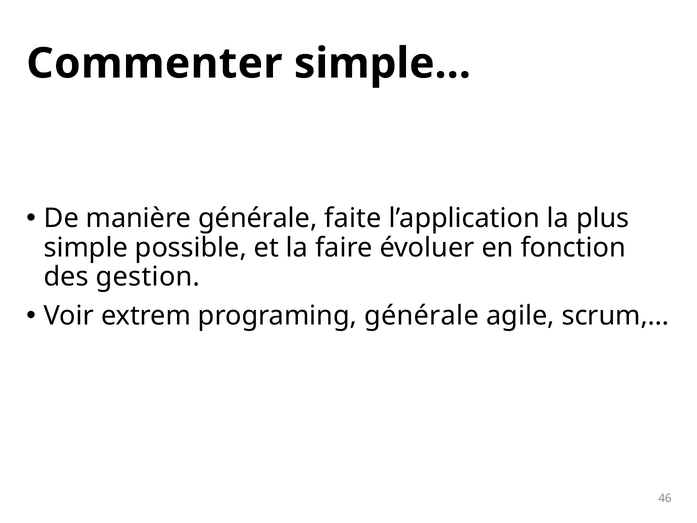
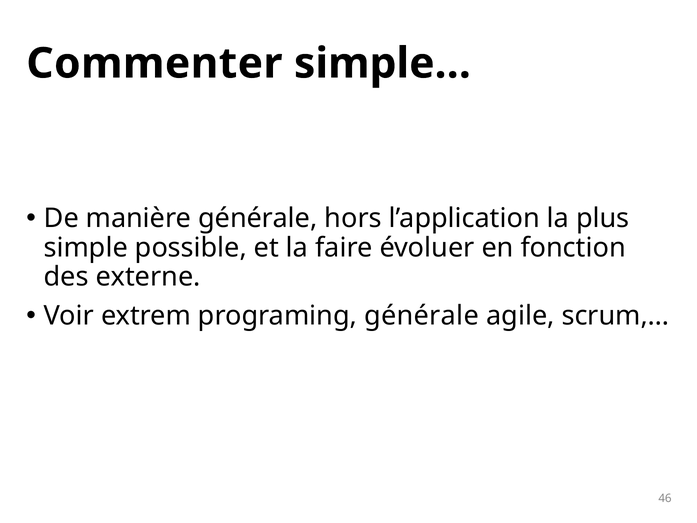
faite: faite -> hors (353, 218)
gestion: gestion -> externe (148, 277)
